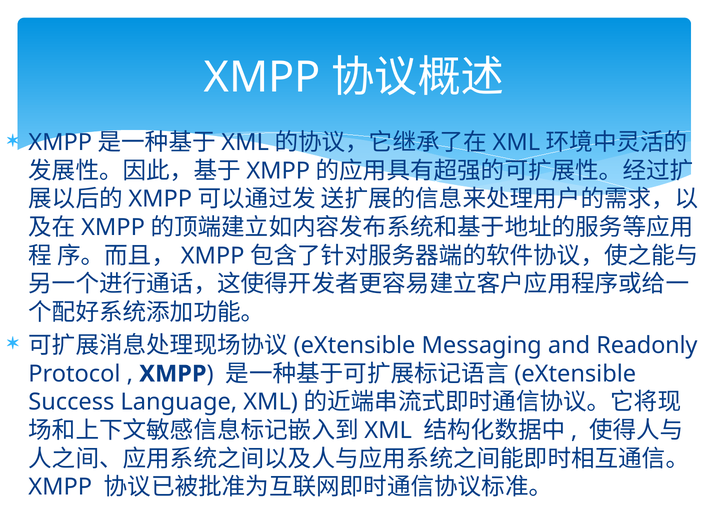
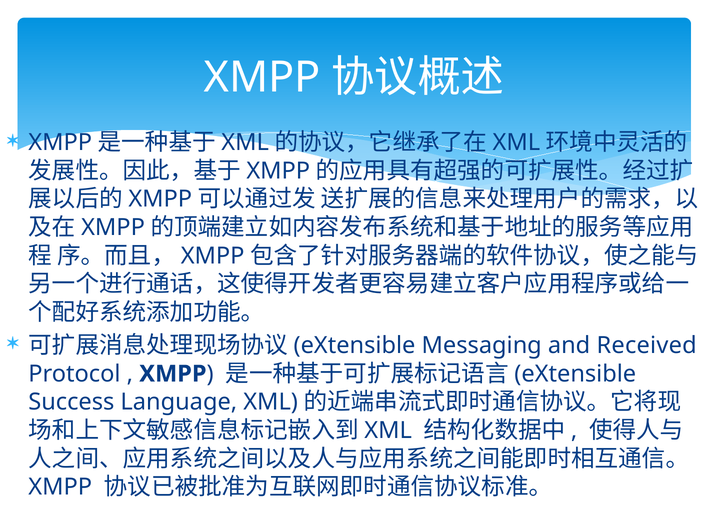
Readonly: Readonly -> Received (647, 346)
